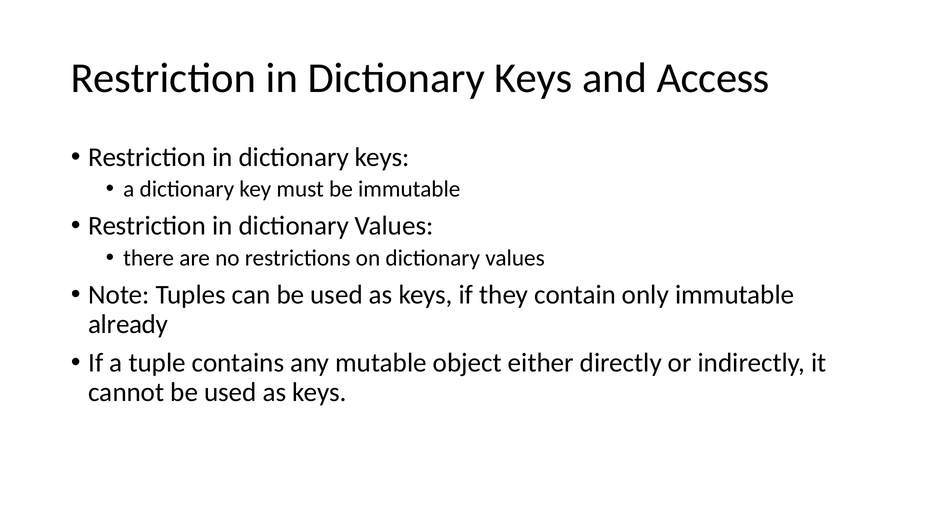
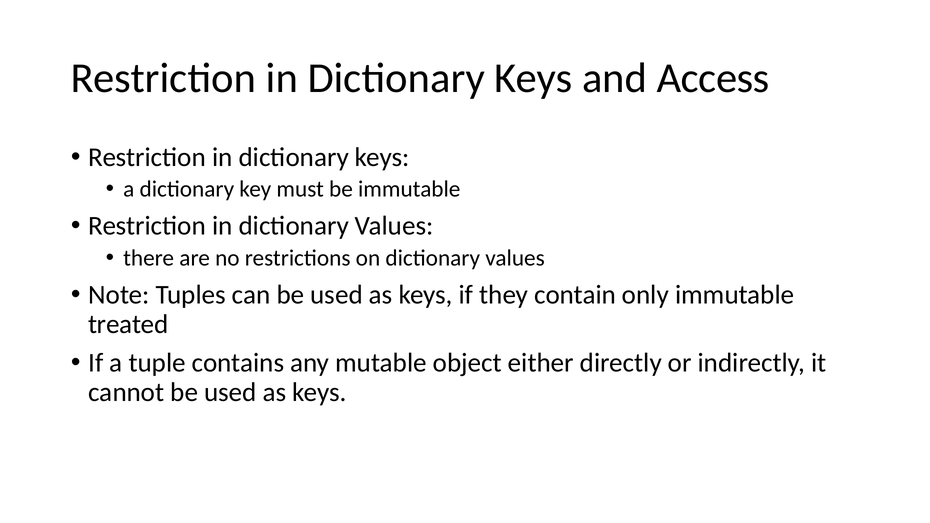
already: already -> treated (128, 324)
